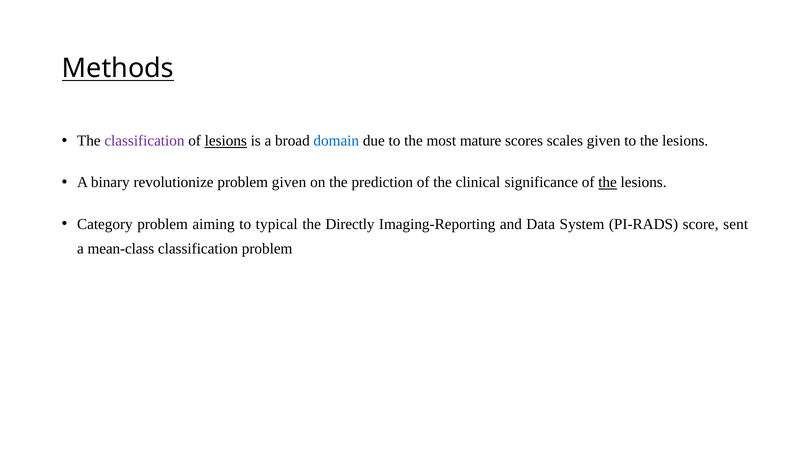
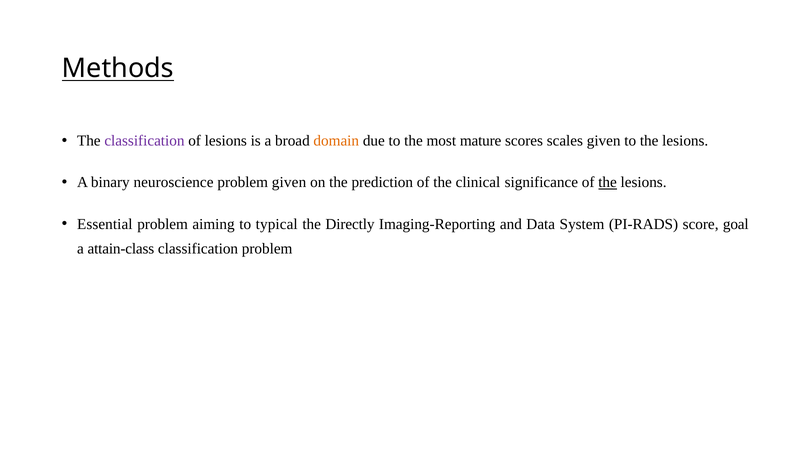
lesions underline: present -> none (226, 141)
domain colour: blue -> orange (336, 141)
revolutionize: revolutionize -> neuroscience (174, 183)
Category: Category -> Essential (105, 224)
sent: sent -> goal (736, 224)
mean-class: mean-class -> attain-class (121, 249)
